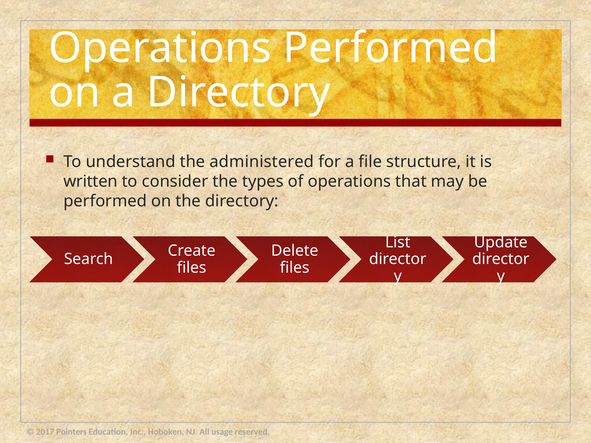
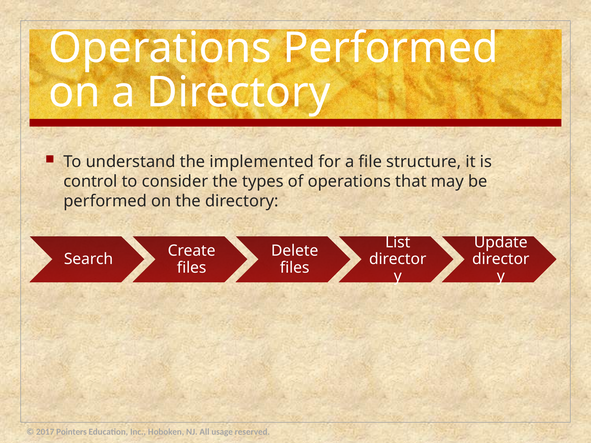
administered: administered -> implemented (262, 162)
written: written -> control (91, 181)
